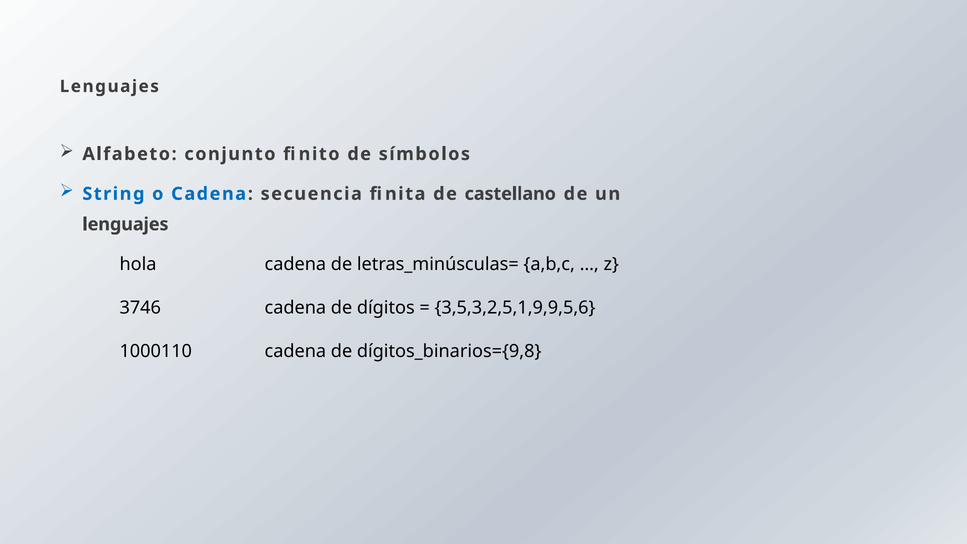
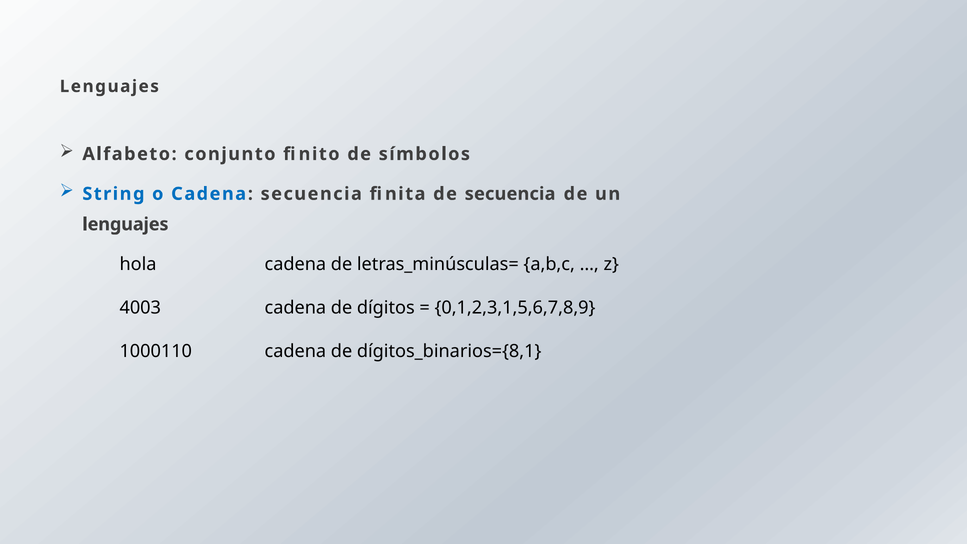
de castellano: castellano -> secuencia (510, 194)
3746: 3746 -> 4003 (140, 308)
3,5,3,2,5,1,9,9,5,6: 3,5,3,2,5,1,9,9,5,6 -> 0,1,2,3,1,5,6,7,8,9 (515, 308)
dígitos_binarios={9,8: dígitos_binarios={9,8 -> dígitos_binarios={8,1 (449, 351)
